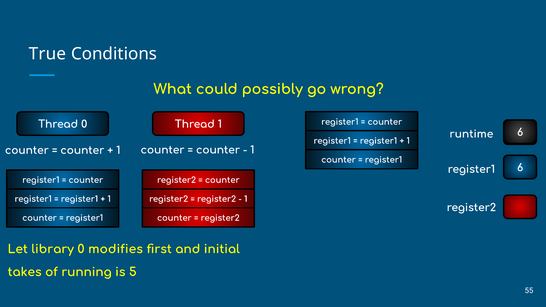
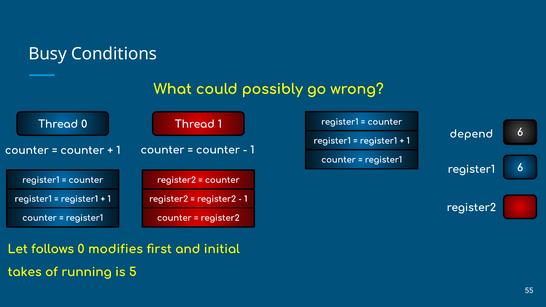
True: True -> Busy (48, 54)
runtime: runtime -> depend (471, 134)
library: library -> follows (53, 249)
